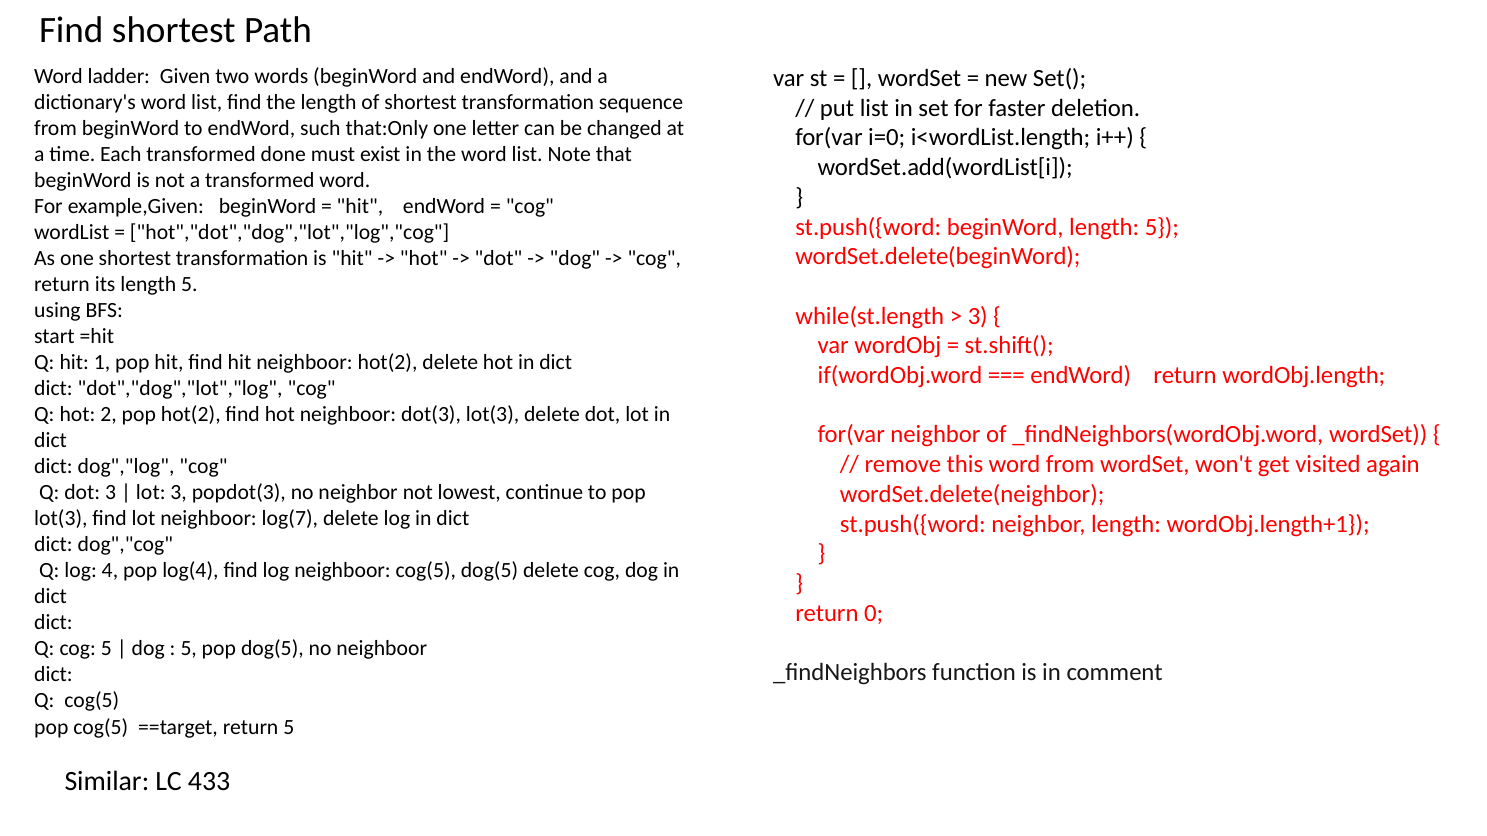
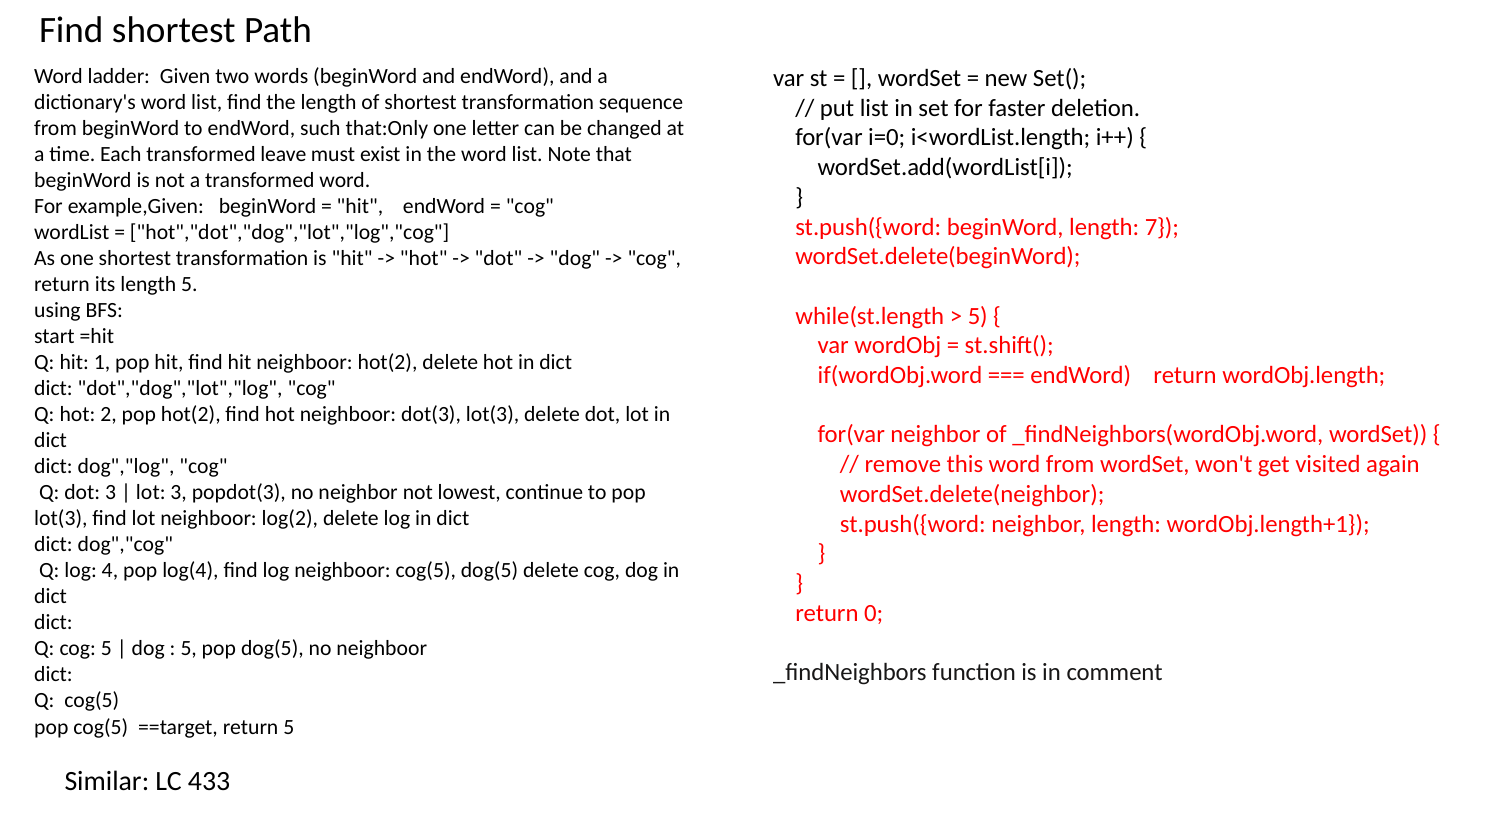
done: done -> leave (283, 154)
beginWord length 5: 5 -> 7 (1162, 227)
3: 3 -> 5 (978, 316)
log(7: log(7 -> log(2 (290, 519)
